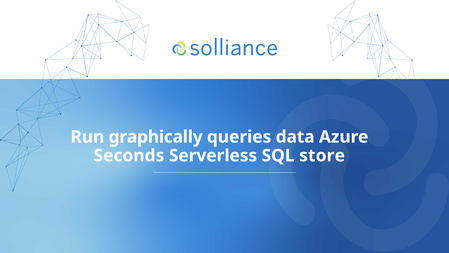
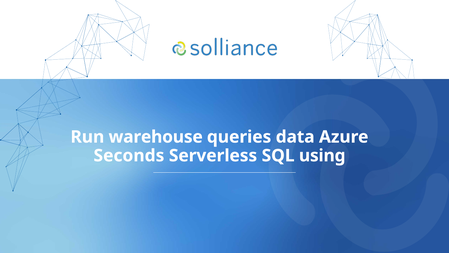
graphically: graphically -> warehouse (156, 137)
store: store -> using (322, 155)
